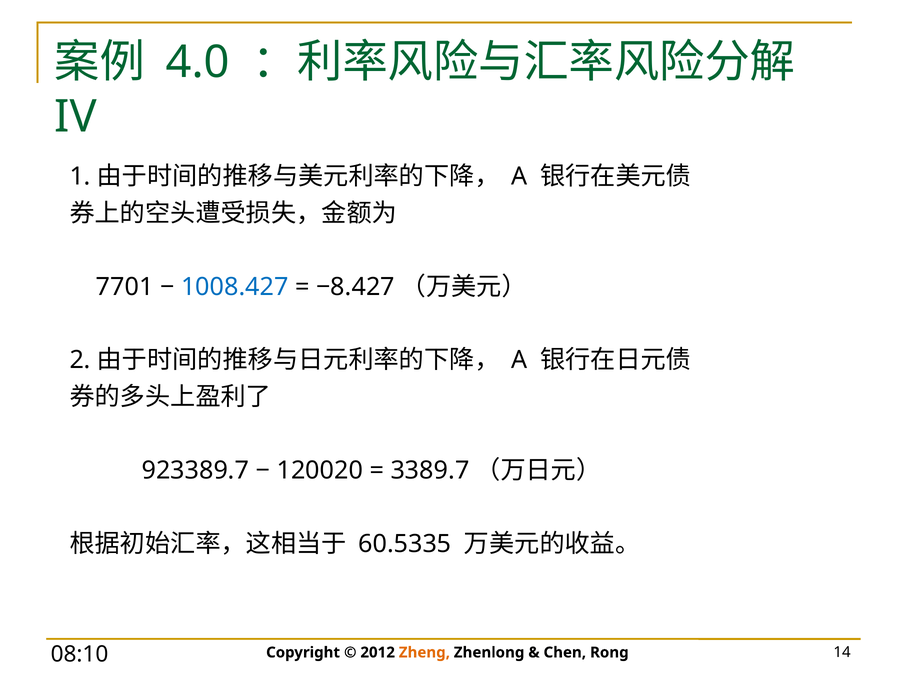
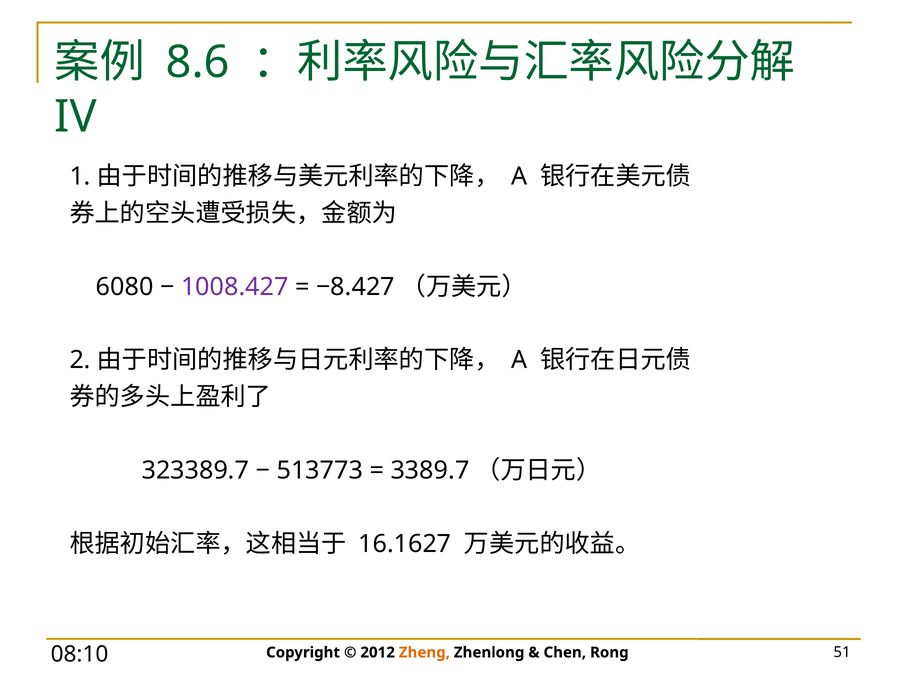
4.0: 4.0 -> 8.6 (198, 62)
7701: 7701 -> 6080 (125, 287)
1008.427 colour: blue -> purple (235, 287)
923389.7: 923389.7 -> 323389.7 (195, 470)
120020: 120020 -> 513773 (320, 470)
60.5335: 60.5335 -> 16.1627 (405, 543)
14: 14 -> 51 (842, 652)
